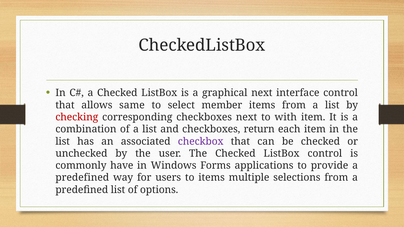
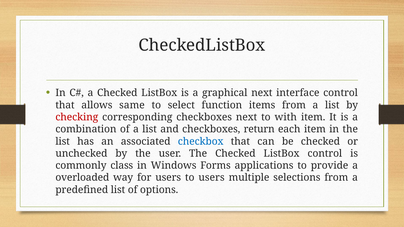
member: member -> function (222, 105)
checkbox colour: purple -> blue (201, 141)
have: have -> class (122, 166)
predefined: predefined -> overloaded (82, 178)
to items: items -> users (212, 178)
